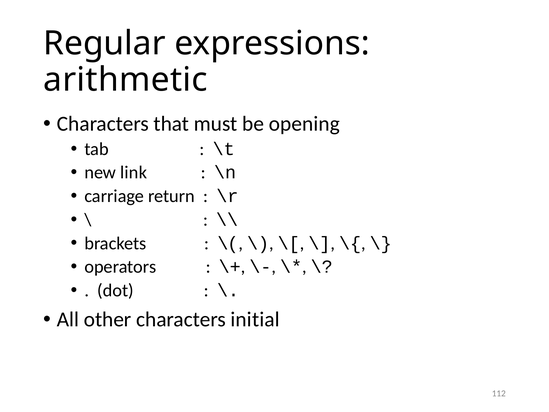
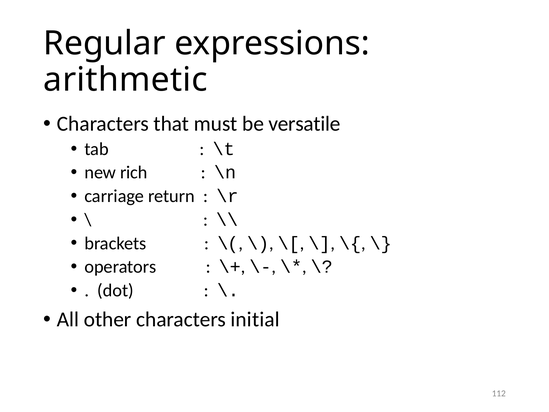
opening: opening -> versatile (304, 124)
link: link -> rich (134, 173)
